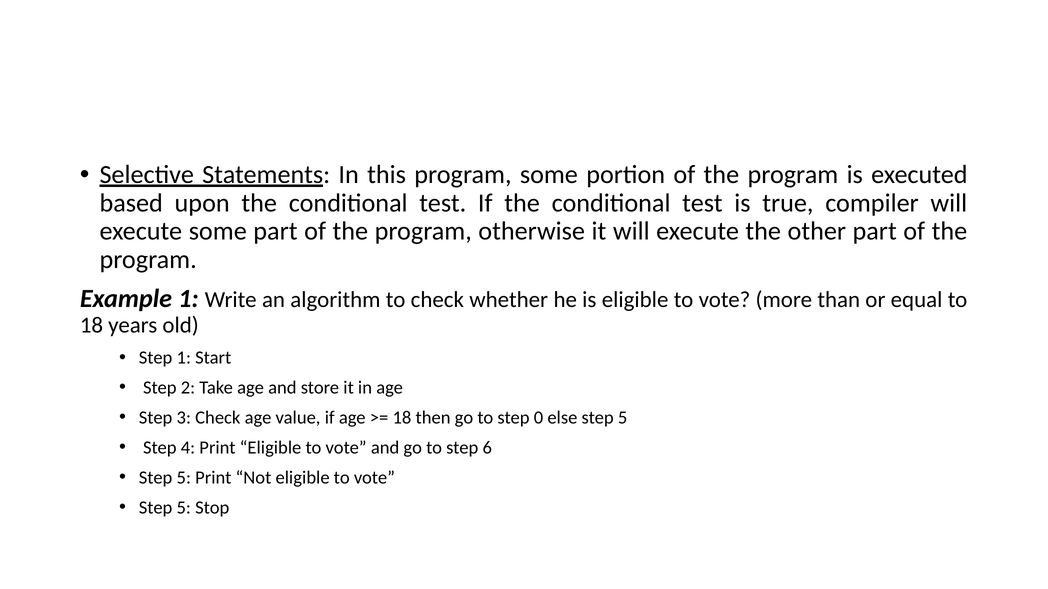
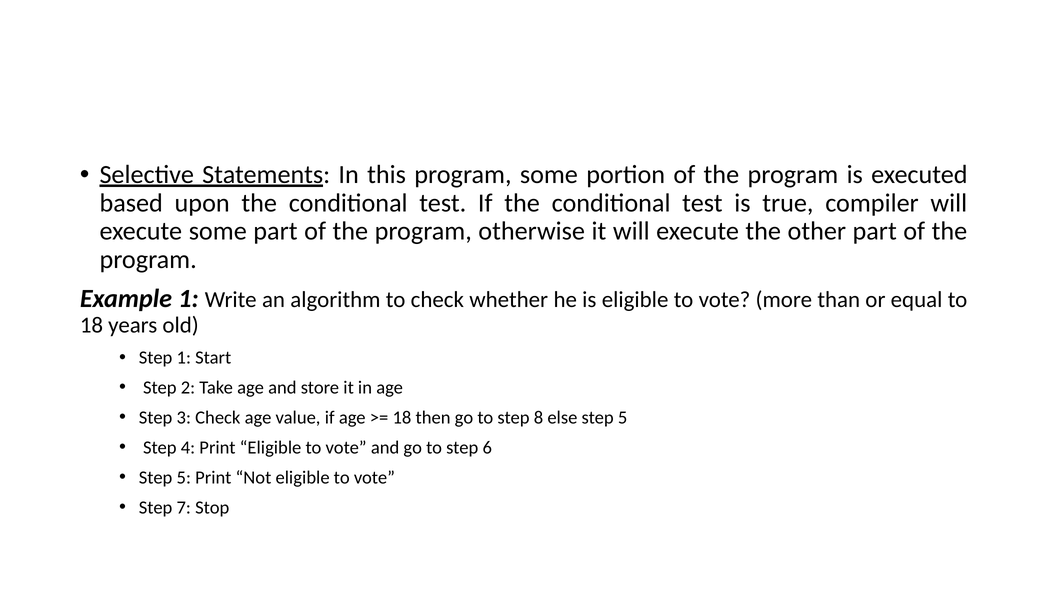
0: 0 -> 8 (539, 418)
5: 5 -> 7 (184, 508)
